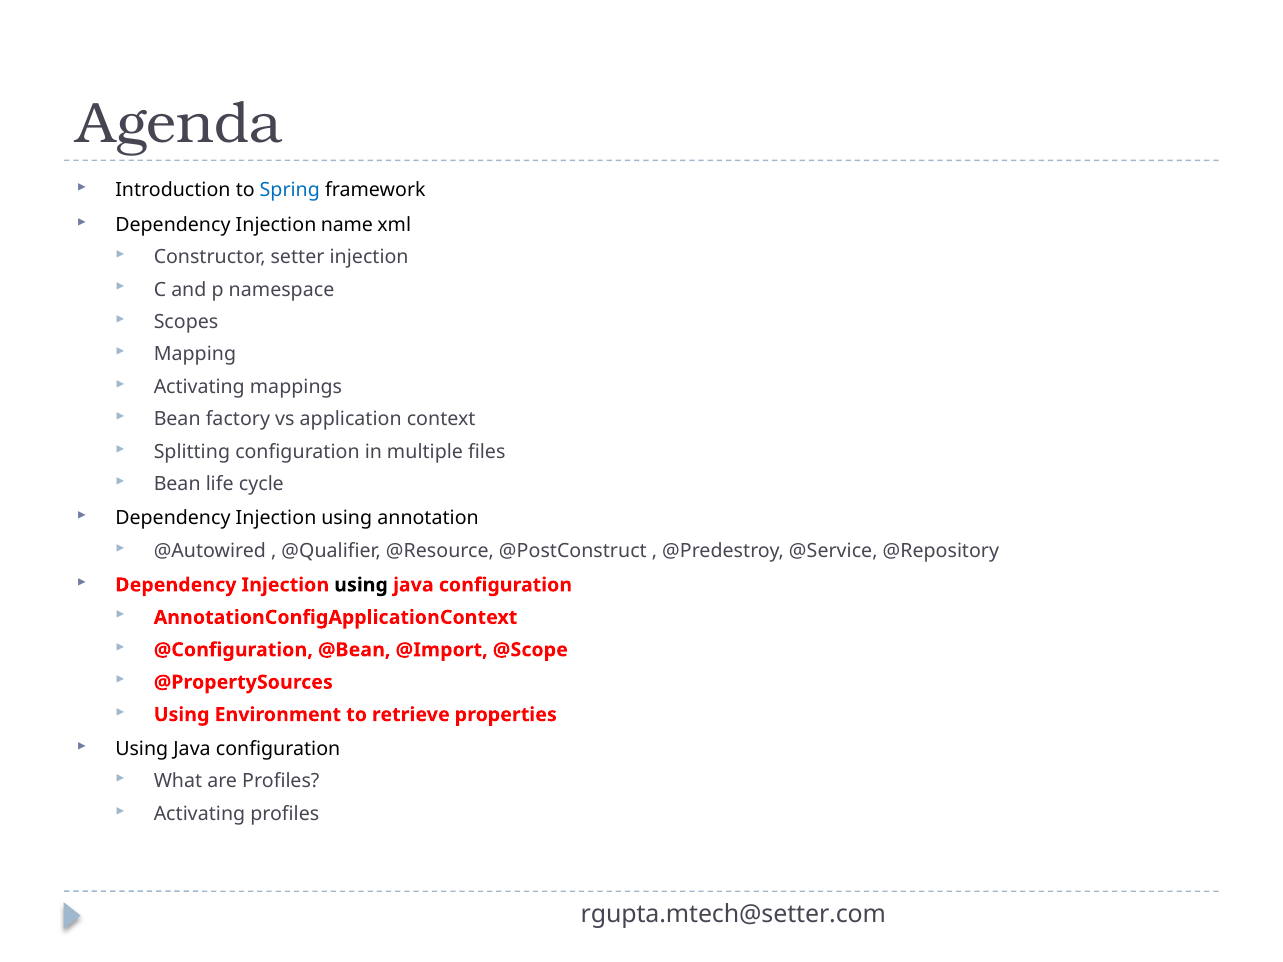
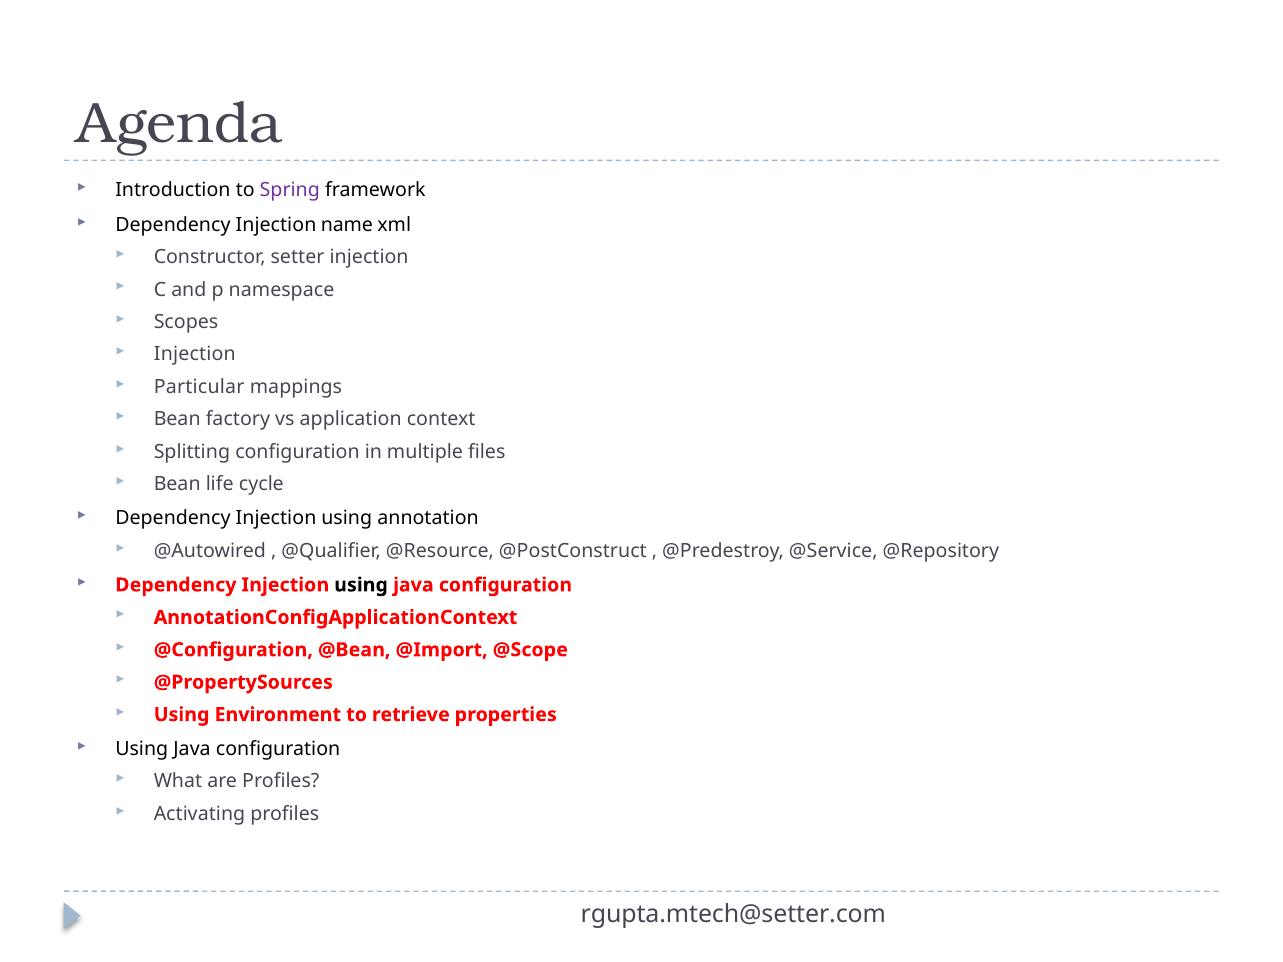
Spring colour: blue -> purple (290, 191)
Mapping: Mapping -> Injection (195, 354)
Activating: Activating -> Particular (199, 387)
